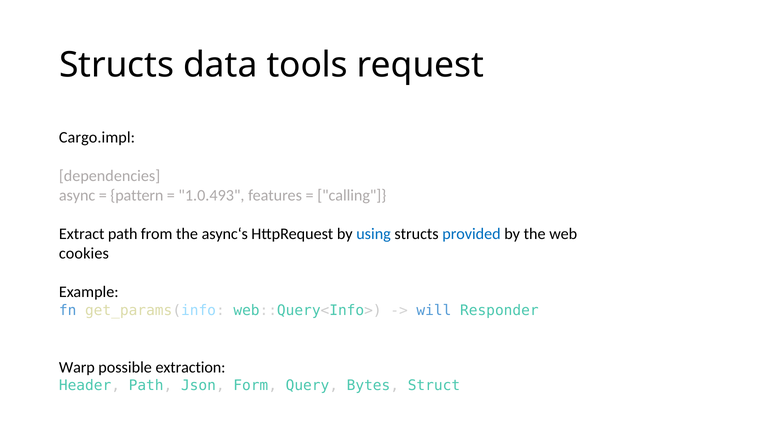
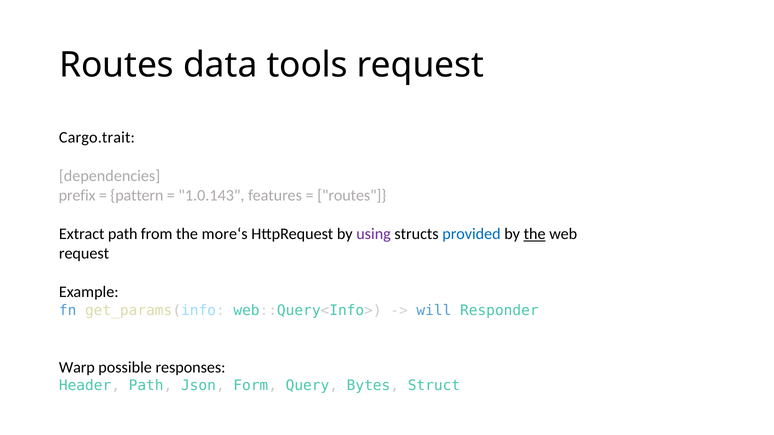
Structs: Structs -> Routes (116, 65)
Cargo.impl: Cargo.impl -> Cargo.trait (97, 137)
async: async -> prefix (77, 195)
1.0.493: 1.0.493 -> 1.0.143 (211, 195)
calling: calling -> routes (352, 195)
async‘s: async‘s -> more‘s (225, 234)
using colour: blue -> purple (374, 234)
the underline: none -> present (535, 234)
cookies: cookies -> request (84, 254)
extraction: extraction -> responses (190, 368)
